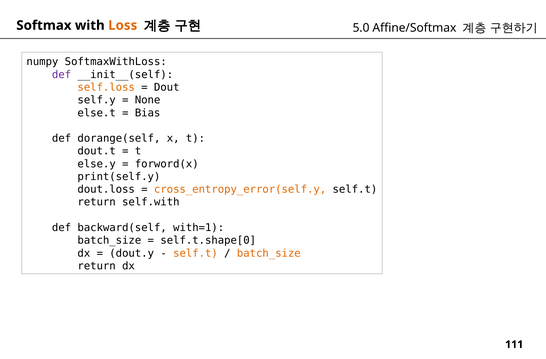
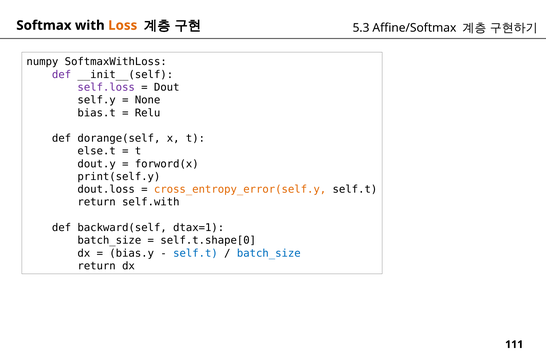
5.0: 5.0 -> 5.3 (361, 28)
self.loss colour: orange -> purple (106, 87)
else.t: else.t -> bias.t (97, 113)
Bias: Bias -> Relu (148, 113)
dout.t: dout.t -> else.t (97, 151)
else.y: else.y -> dout.y (97, 164)
with=1: with=1 -> dtax=1 (199, 227)
dout.y: dout.y -> bias.y (132, 253)
self.t colour: orange -> blue (195, 253)
batch_size colour: orange -> blue (269, 253)
